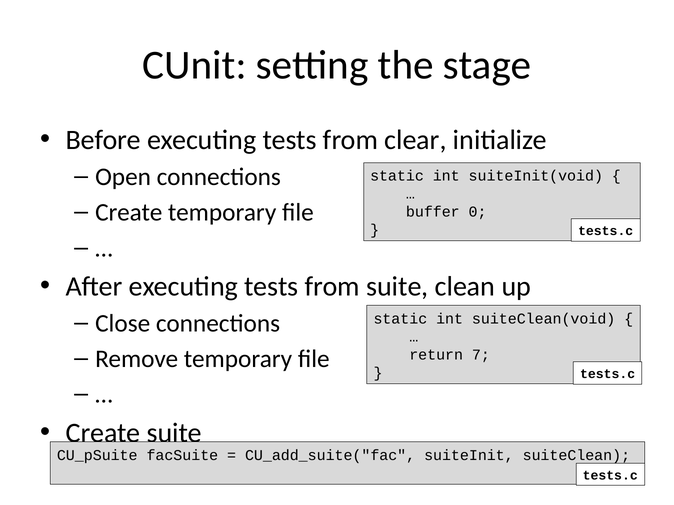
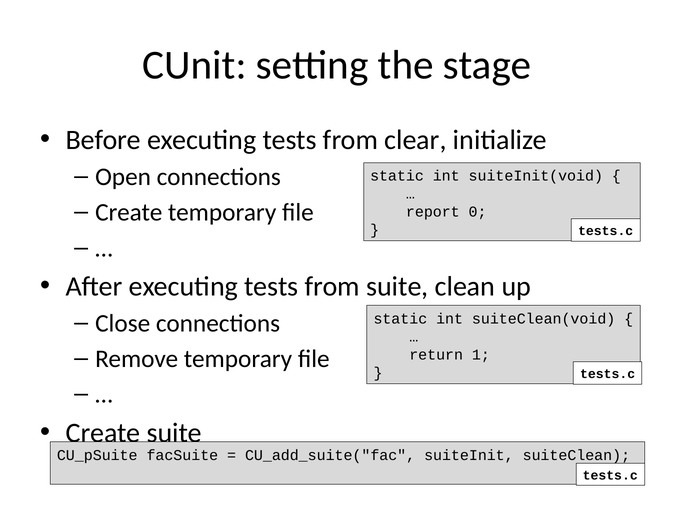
buffer: buffer -> report (433, 212)
7: 7 -> 1 (481, 355)
